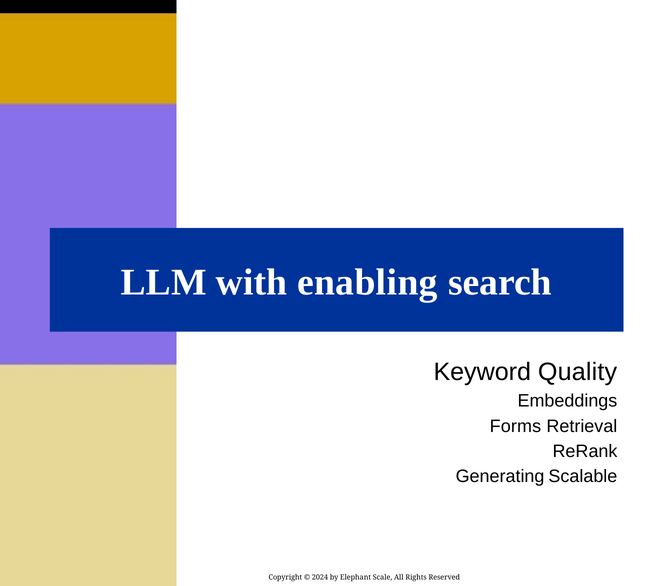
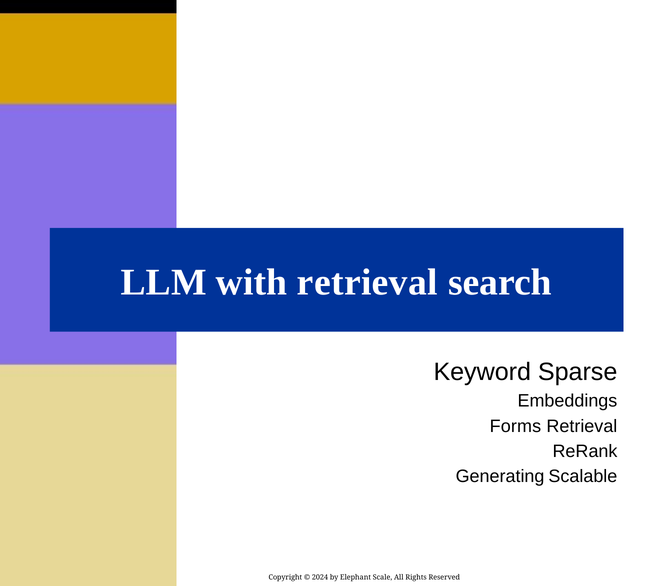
with enabling: enabling -> retrieval (367, 282)
Quality: Quality -> Sparse (578, 372)
